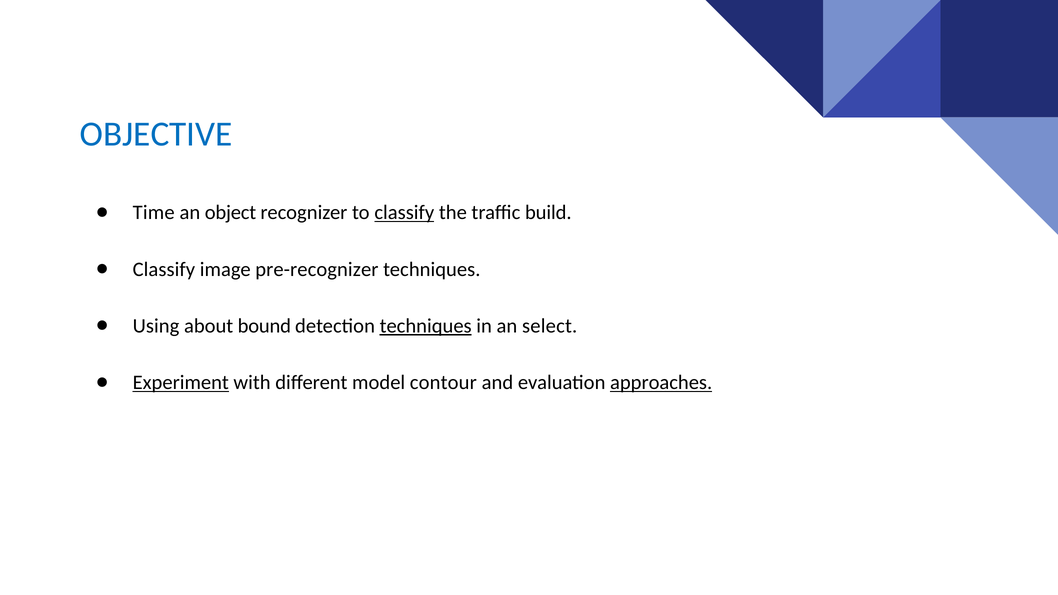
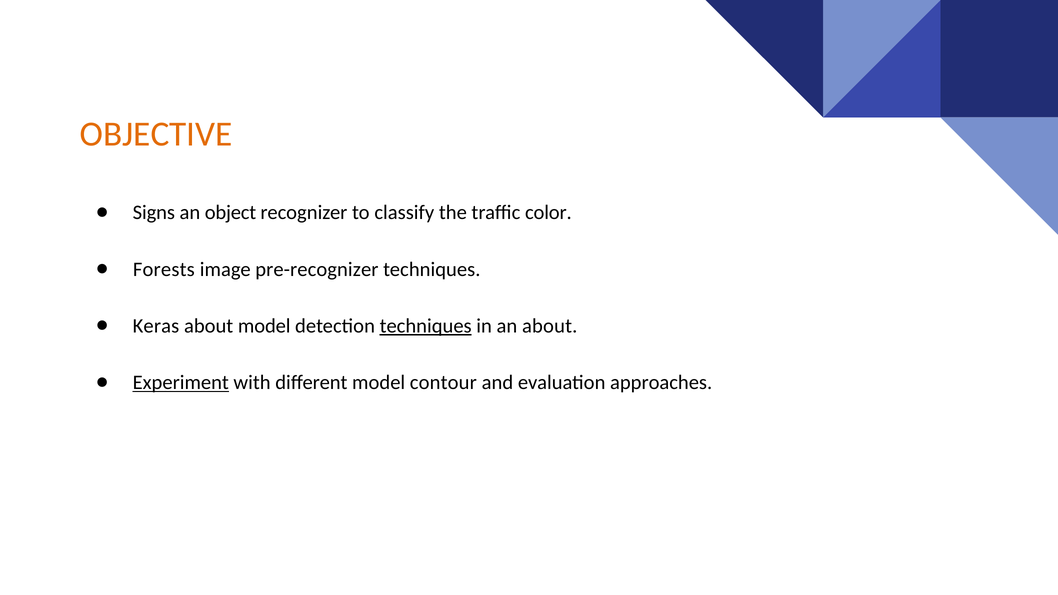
OBJECTIVE colour: blue -> orange (156, 134)
Time: Time -> Signs (154, 213)
classify underline: present -> none (404, 213)
build: build -> color (548, 213)
Classify: Classify -> Forests (164, 269)
Using: Using -> Keras (156, 326)
about bound: bound -> model (264, 326)
an select: select -> about (550, 326)
approaches underline: present -> none (661, 383)
